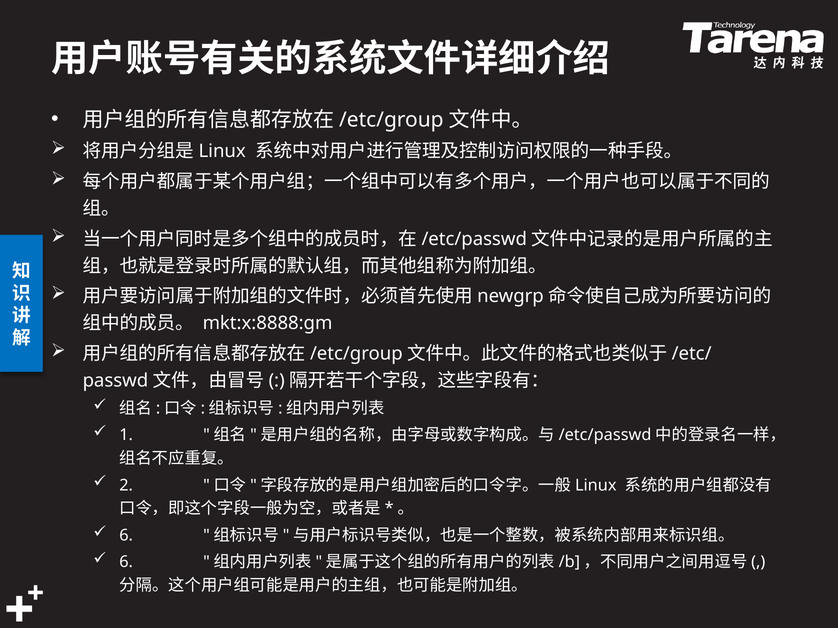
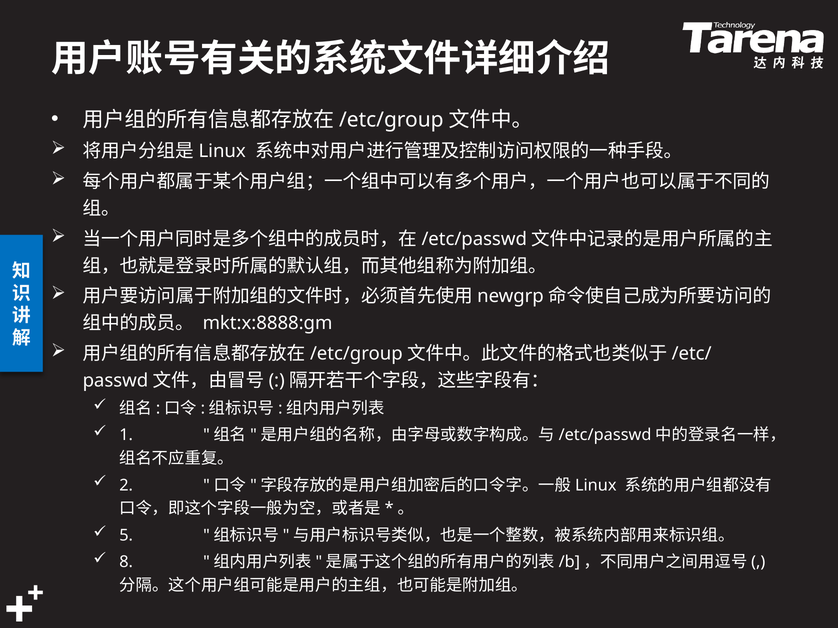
6: 6 -> 5 (126, 536)
6: 6 -> 8 (126, 562)
